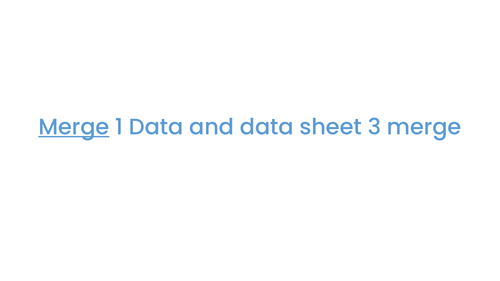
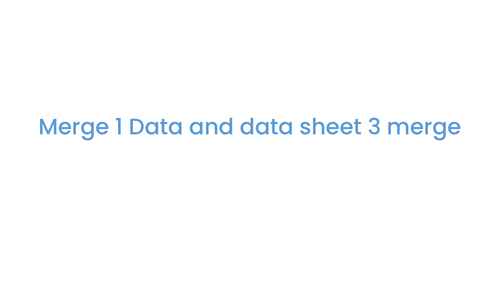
Merge underline: present -> none (74, 127)
